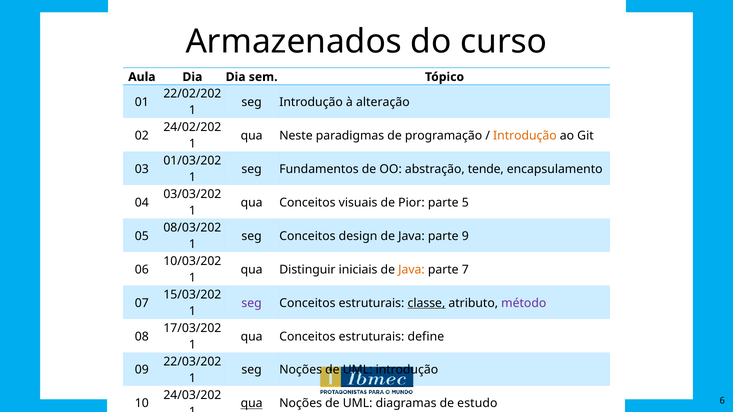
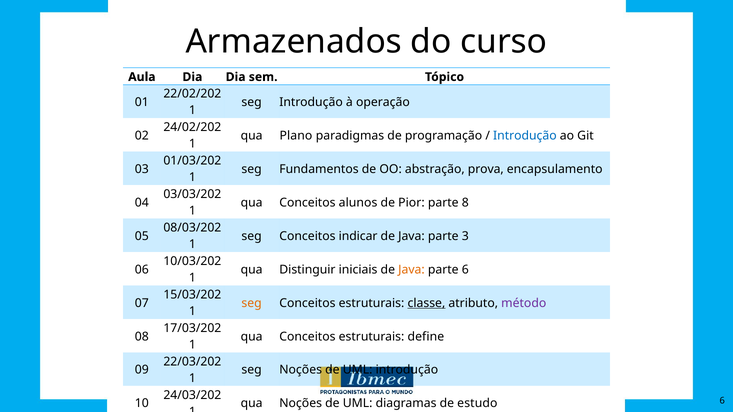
alteração: alteração -> operação (383, 102)
Neste: Neste -> Plano (296, 136)
Introdução colour: orange -> blue (525, 136)
tende: tende -> prova (486, 169)
visuais: visuais -> alunos (358, 203)
5: 5 -> 8 (465, 203)
design: design -> indicar (358, 236)
9: 9 -> 3 (465, 236)
parte 7: 7 -> 6 (465, 270)
seg colour: purple -> orange (252, 303)
qua underline: present -> none (252, 404)
